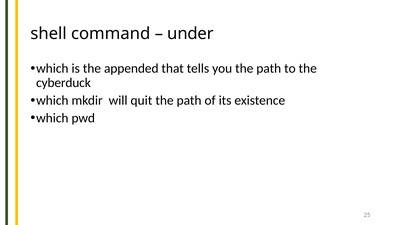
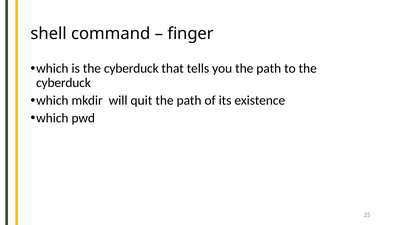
under: under -> finger (191, 34)
is the appended: appended -> cyberduck (131, 69)
